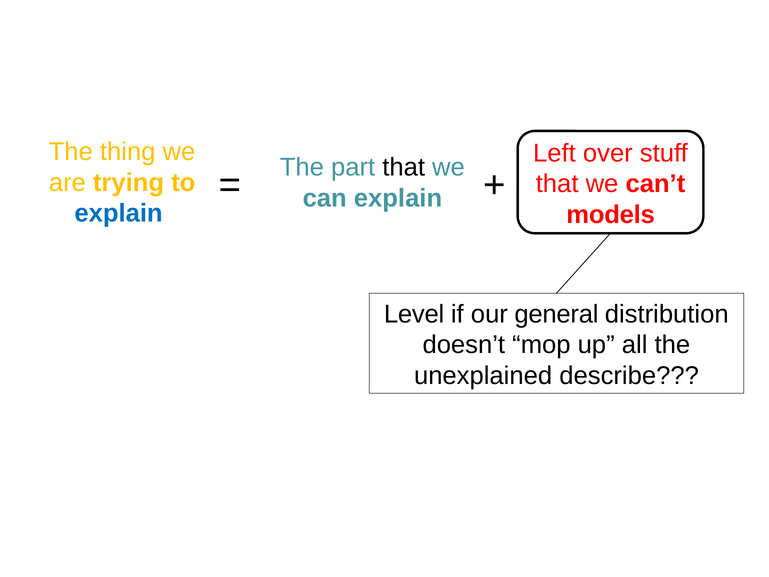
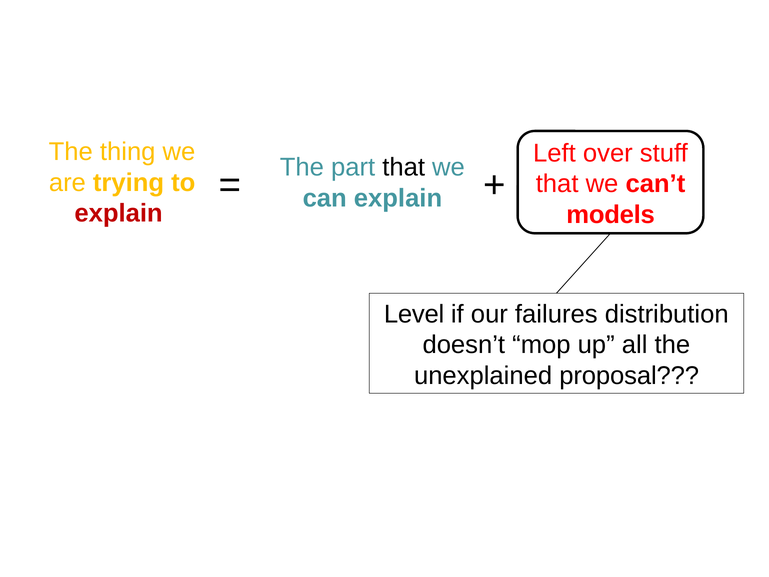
explain colour: blue -> red (119, 213)
general: general -> failures (556, 314)
describe: describe -> proposal (629, 376)
